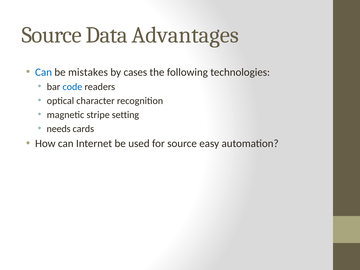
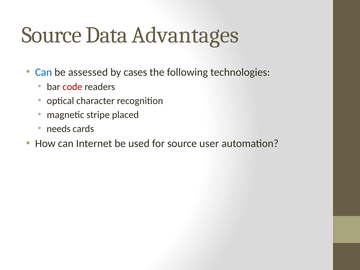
mistakes: mistakes -> assessed (88, 72)
code colour: blue -> red (72, 87)
setting: setting -> placed (125, 115)
easy: easy -> user (209, 144)
